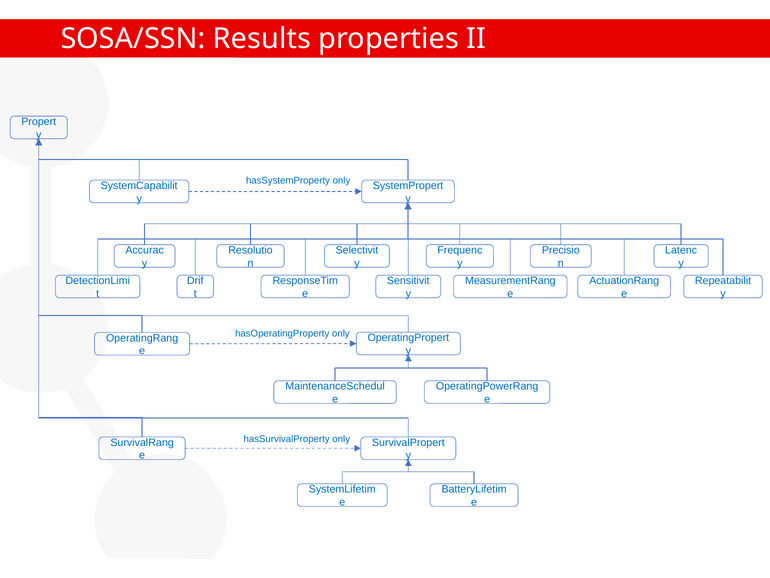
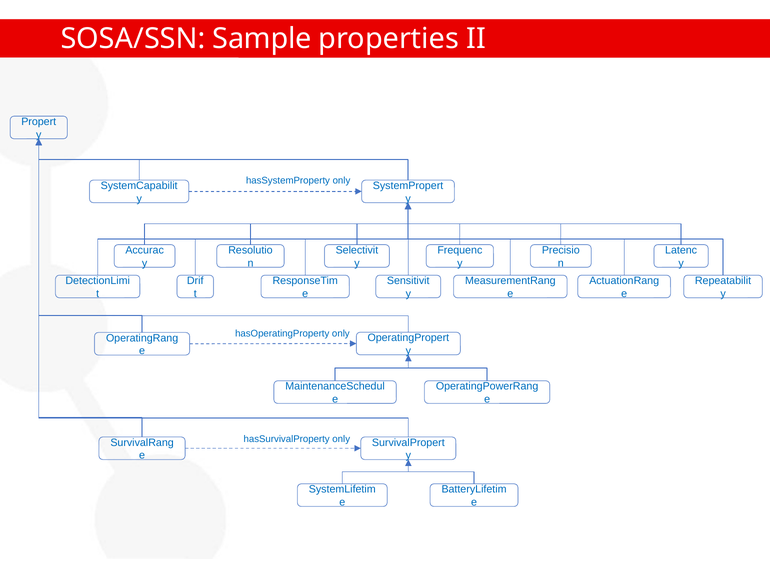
Results: Results -> Sample (262, 39)
